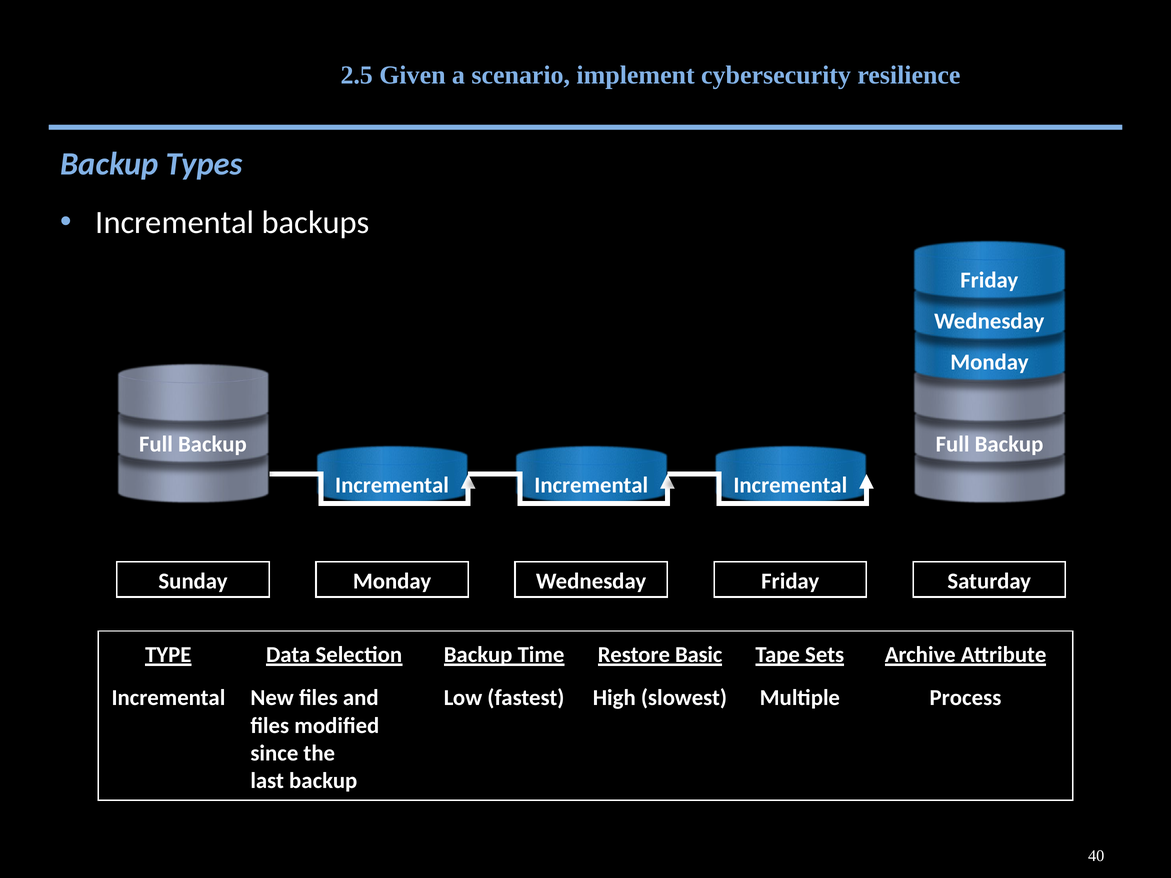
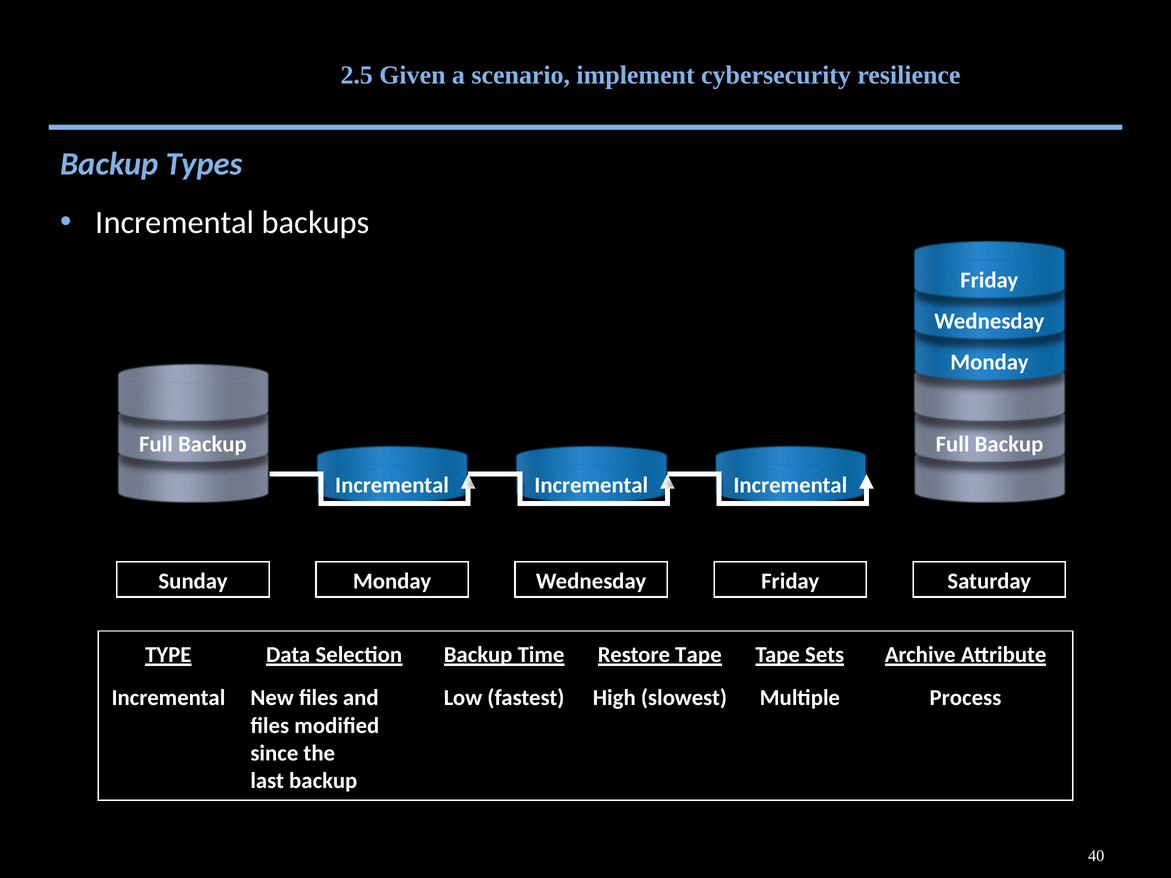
Restore Basic: Basic -> Tape (698, 655)
